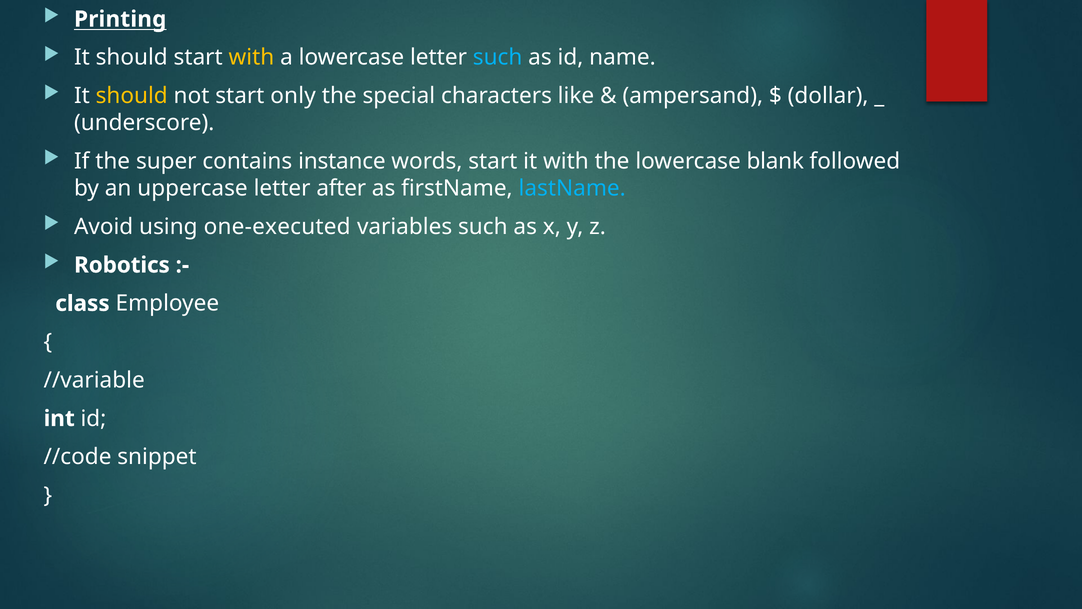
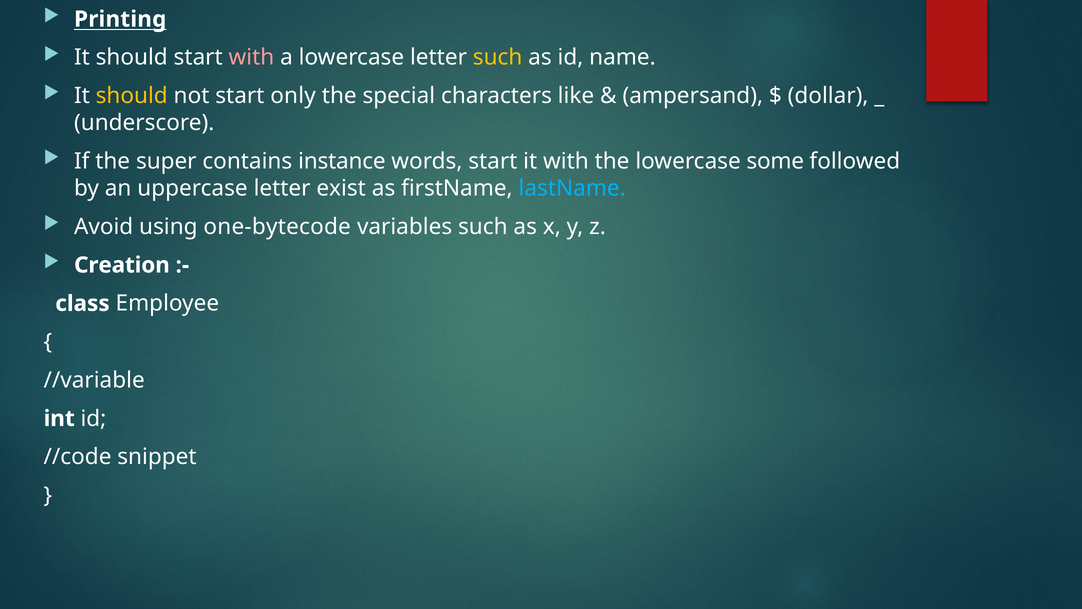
with colour: yellow -> pink (251, 58)
such colour: light blue -> yellow (498, 58)
blank: blank -> some (775, 161)
after: after -> exist (341, 188)
one-executed: one-executed -> one-bytecode (277, 227)
Robotics: Robotics -> Creation (122, 265)
